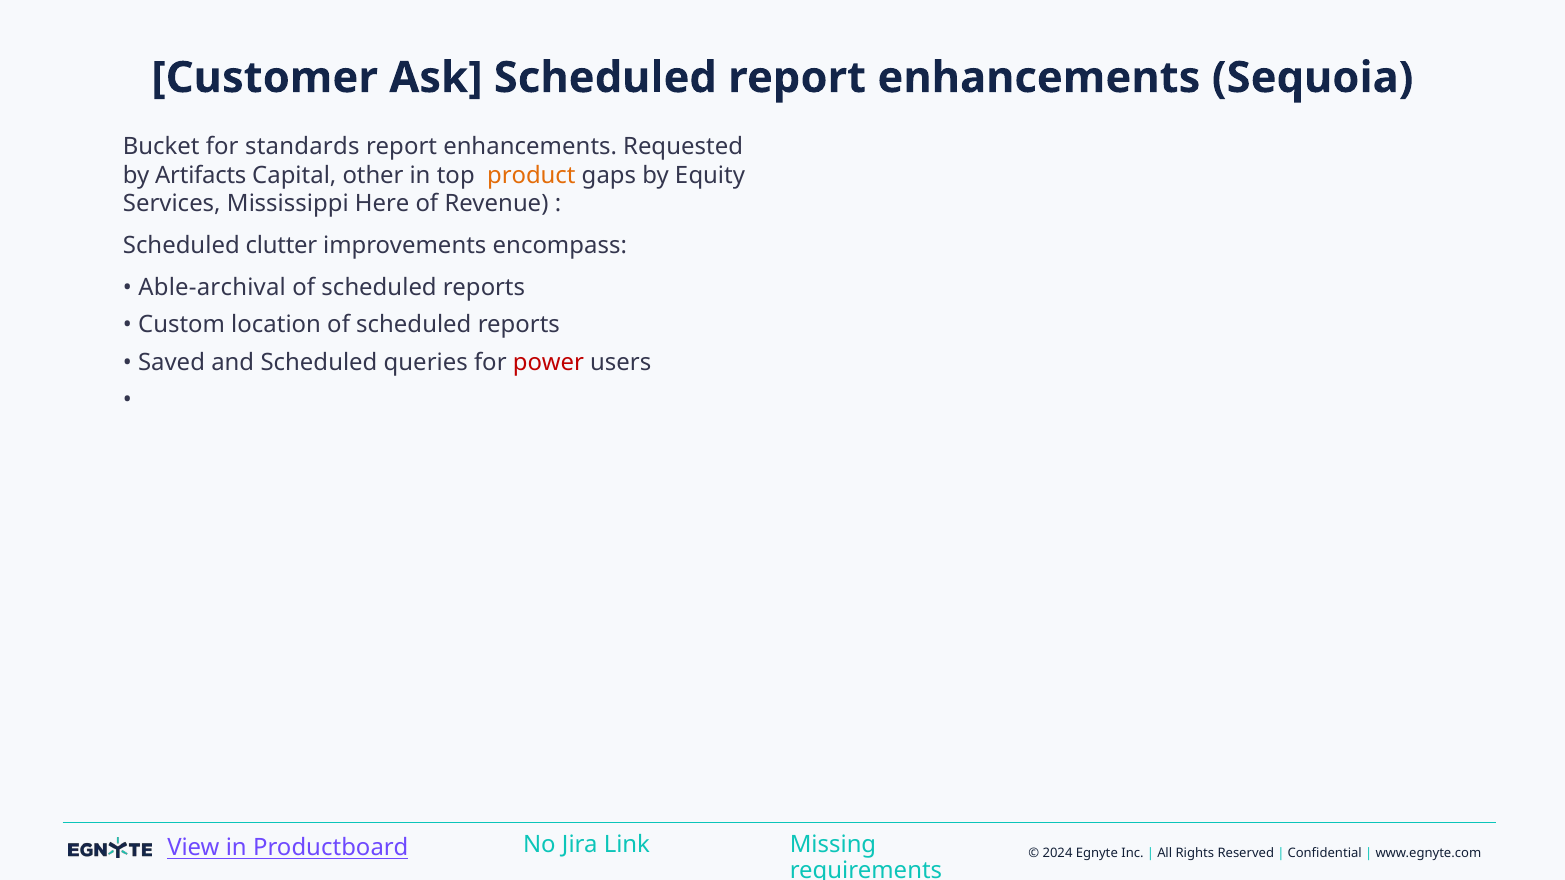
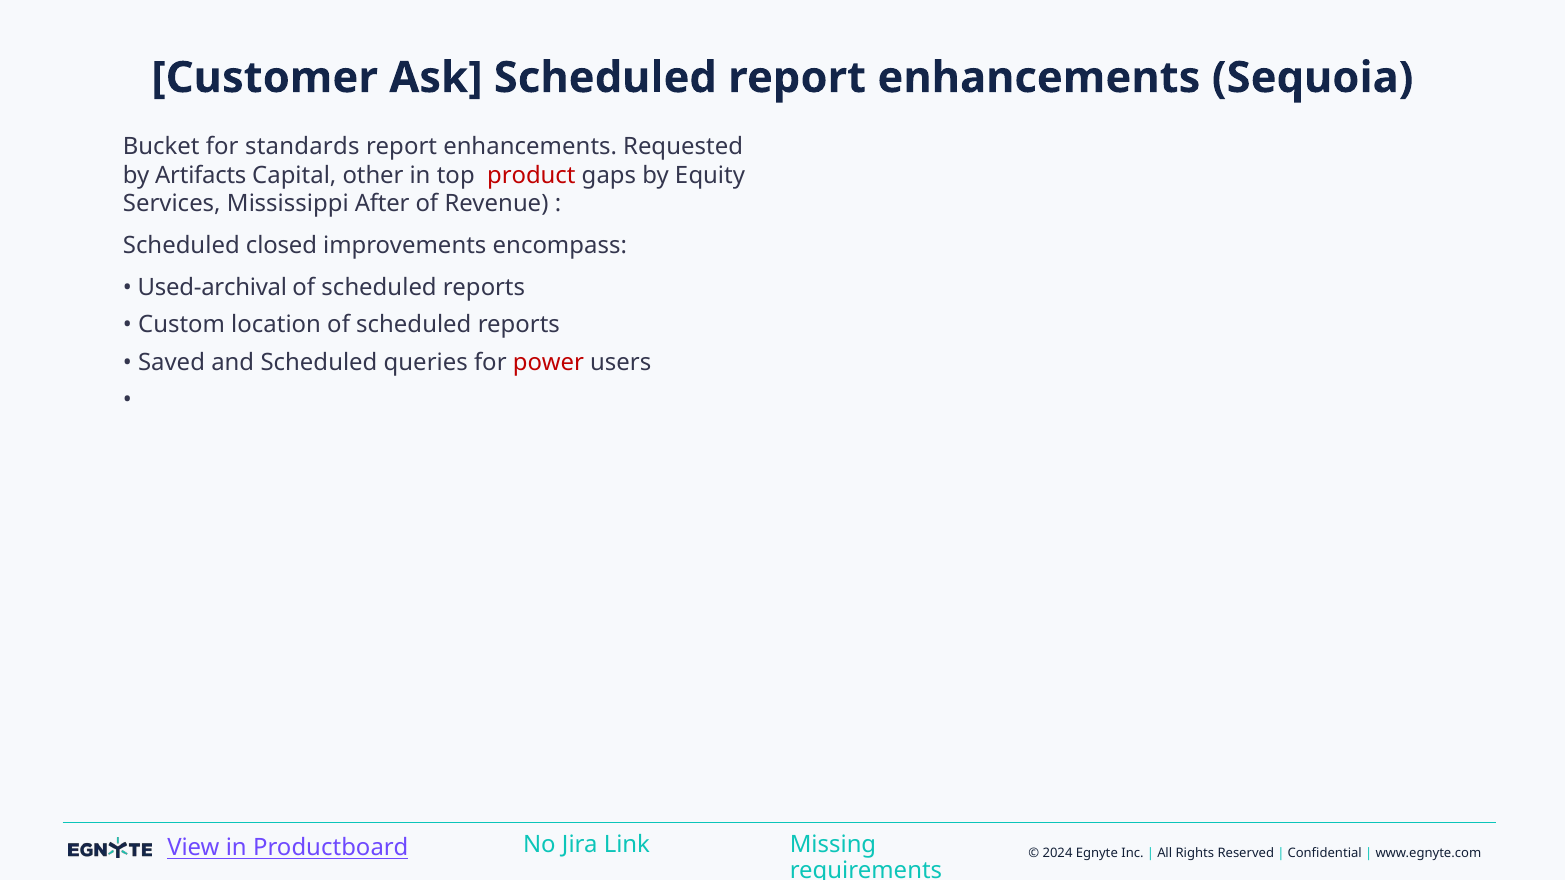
product colour: orange -> red (531, 175)
Here: Here -> After (382, 204)
clutter: clutter -> closed (281, 246)
Able-archival: Able-archival -> Used-archival (212, 287)
